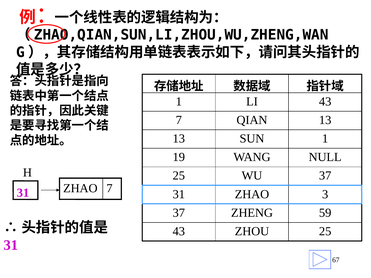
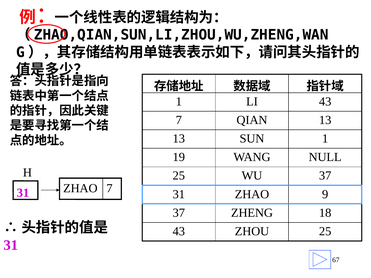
3: 3 -> 9 (325, 194)
59: 59 -> 18 (325, 213)
